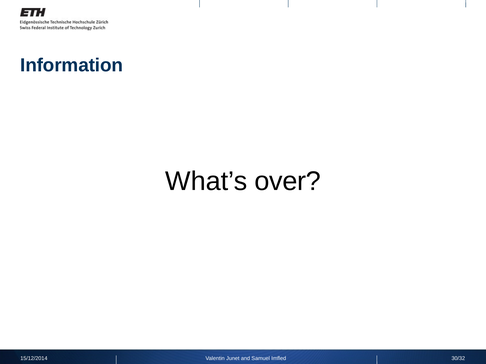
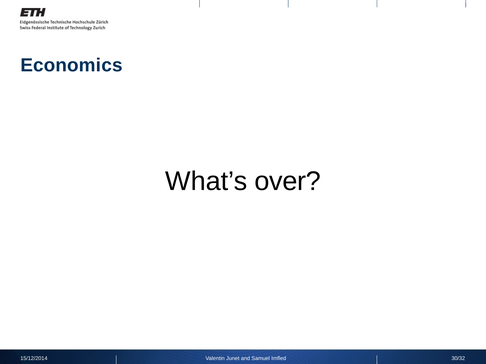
Information: Information -> Economics (71, 65)
